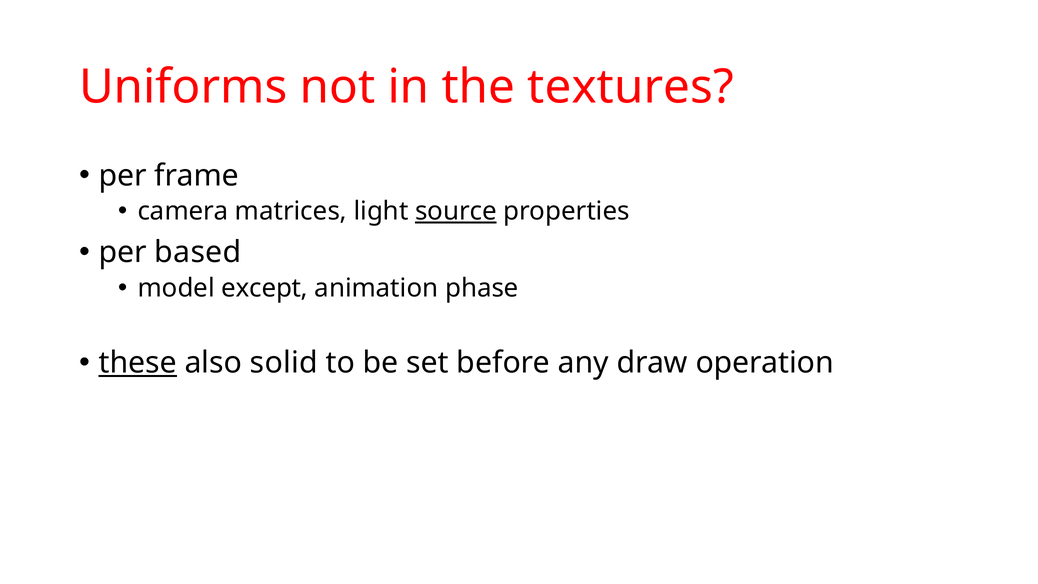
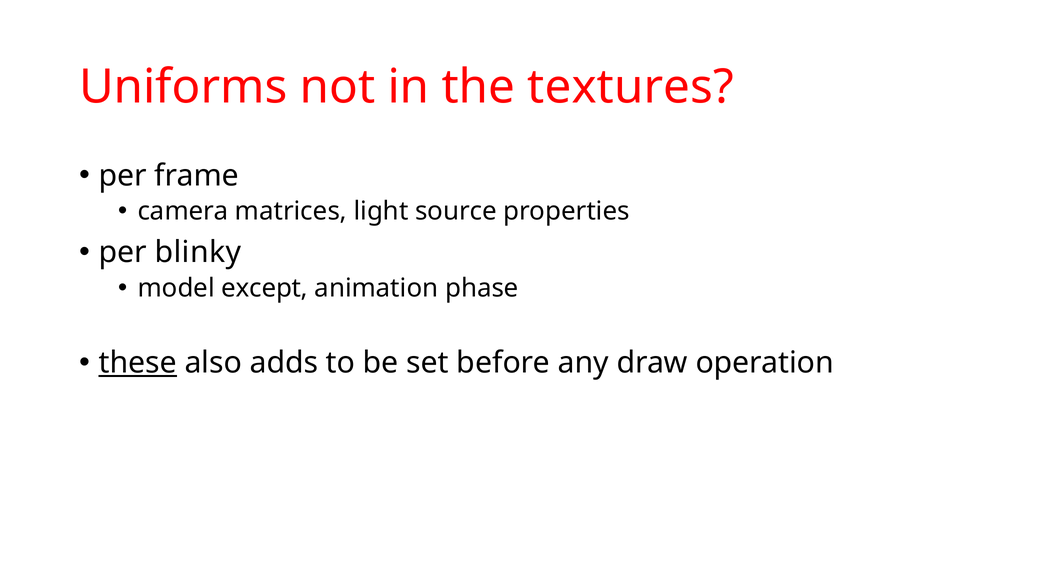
source underline: present -> none (456, 211)
based: based -> blinky (198, 252)
solid: solid -> adds (284, 363)
